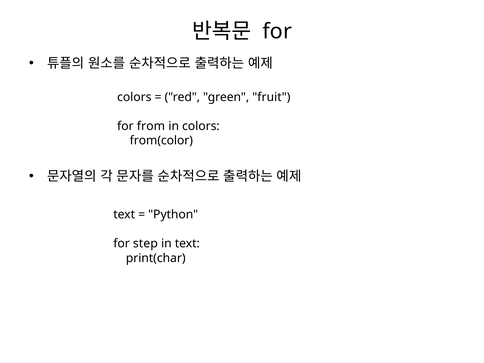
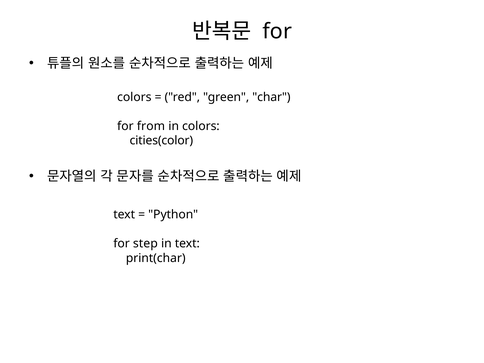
fruit: fruit -> char (271, 97)
from(color: from(color -> cities(color (161, 141)
